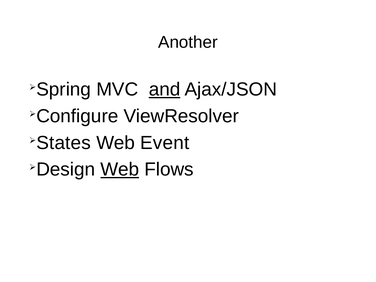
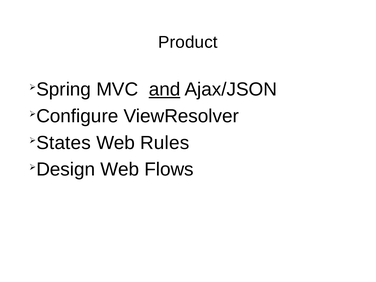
Another: Another -> Product (188, 42)
Event: Event -> Rules (165, 143)
Web underline: present -> none (120, 169)
